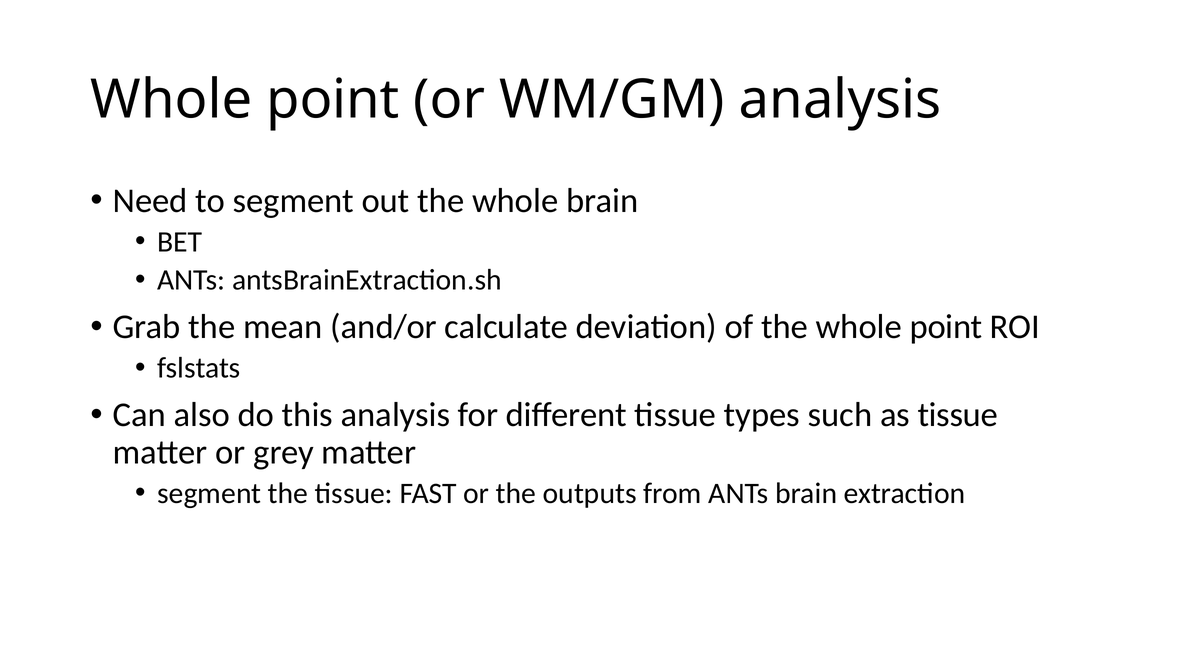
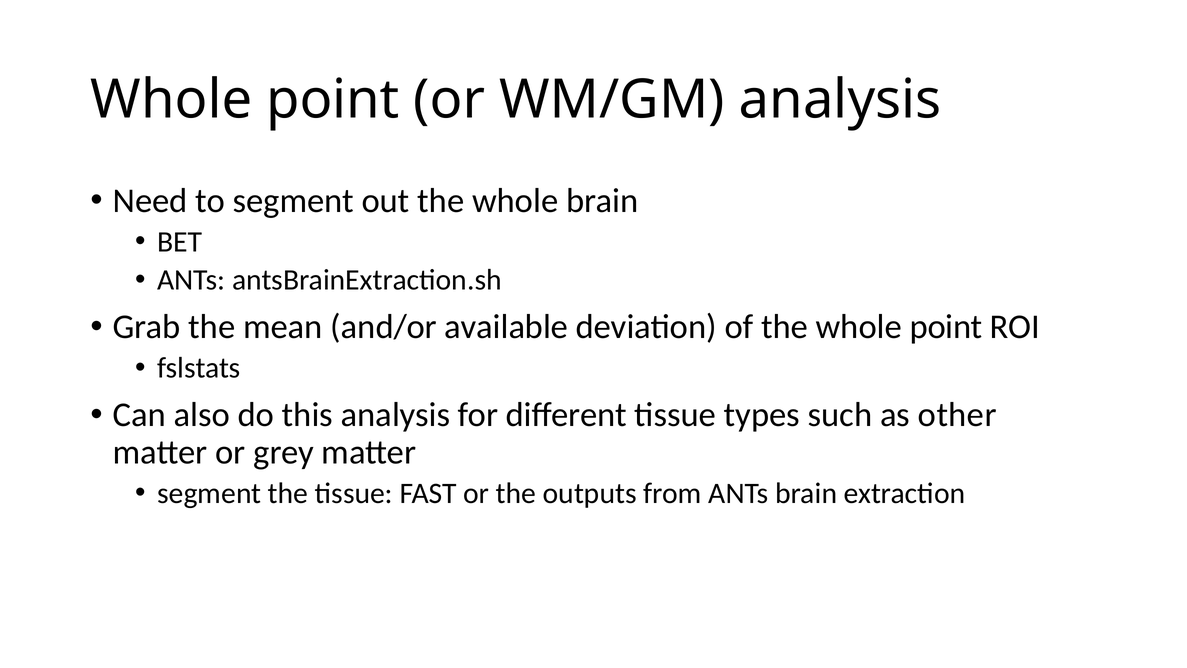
calculate: calculate -> available (506, 327)
as tissue: tissue -> other (957, 415)
